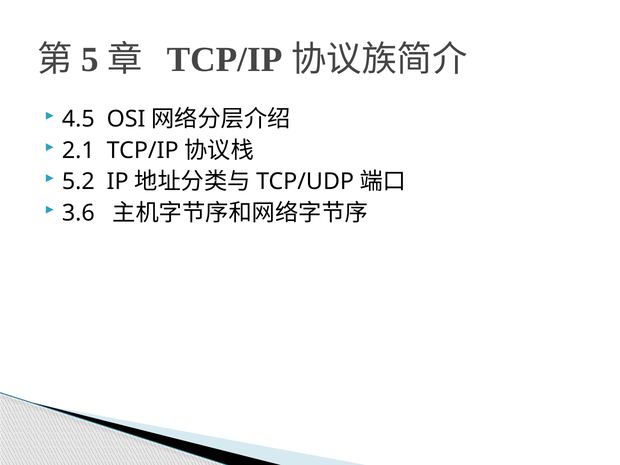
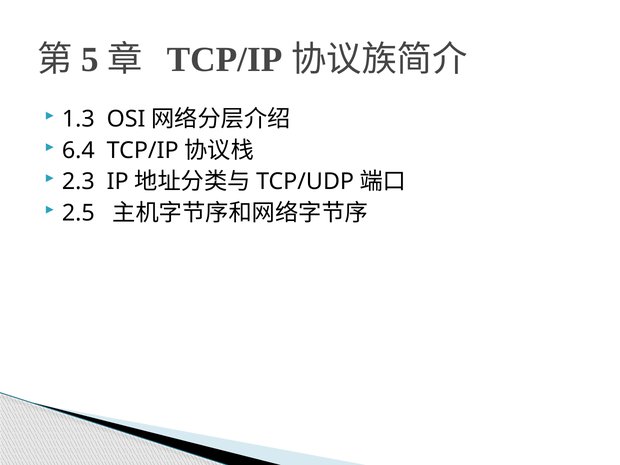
4.5: 4.5 -> 1.3 (78, 119)
2.1: 2.1 -> 6.4 (78, 150)
5.2: 5.2 -> 2.3 (78, 182)
3.6: 3.6 -> 2.5 (78, 213)
